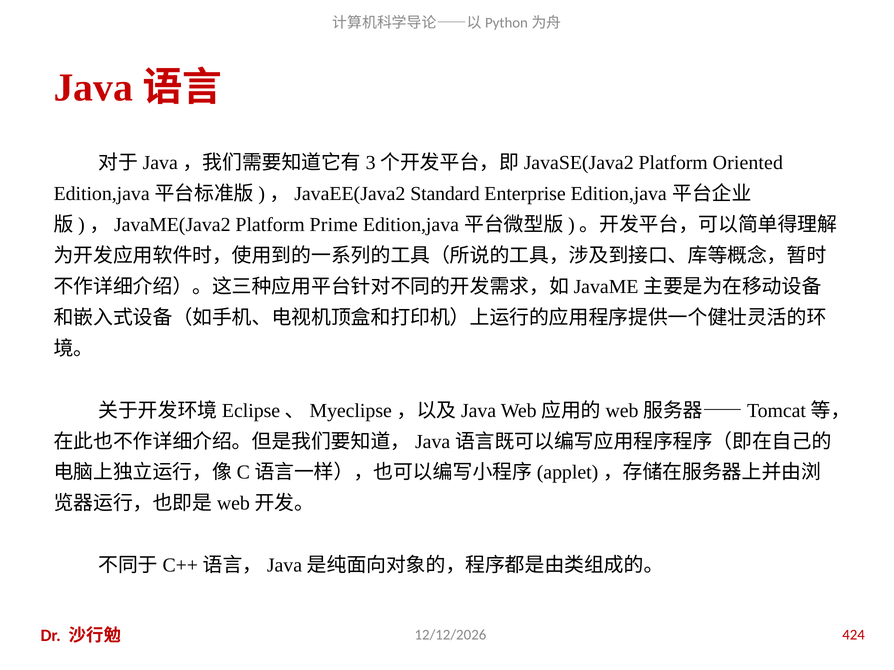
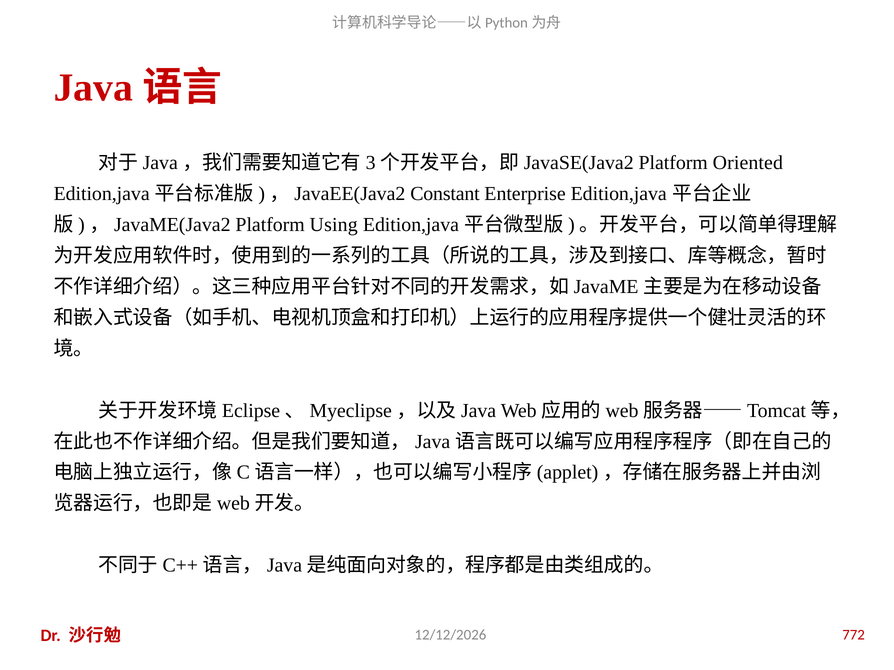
Standard: Standard -> Constant (445, 194)
Prime: Prime -> Using (334, 225)
424: 424 -> 772 (854, 636)
